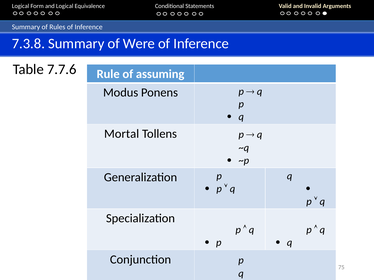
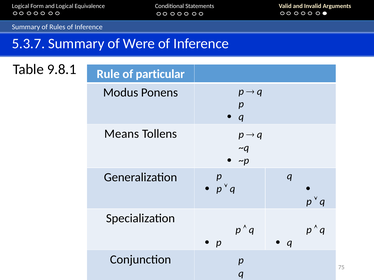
7.3.8: 7.3.8 -> 5.3.7 (28, 44)
7.7.6: 7.7.6 -> 9.8.1 (62, 70)
assuming: assuming -> particular (160, 74)
Mortal: Mortal -> Means (122, 134)
